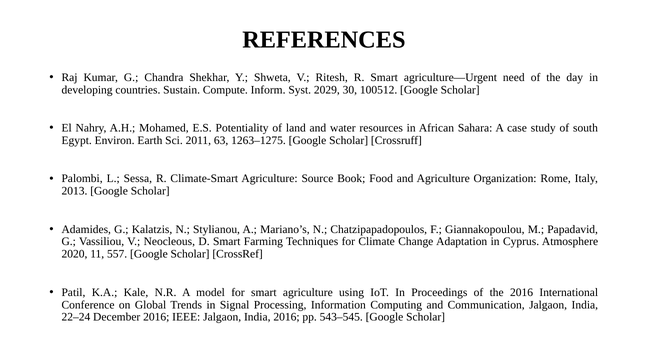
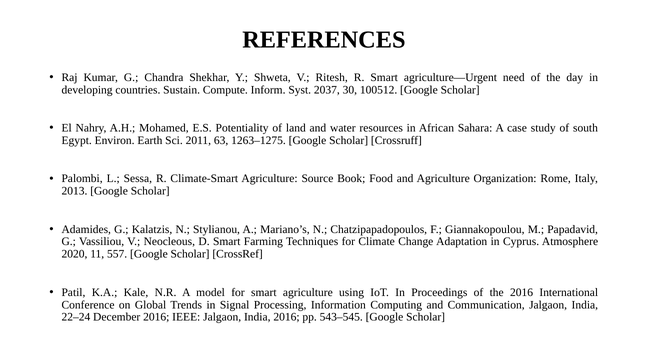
2029: 2029 -> 2037 (327, 90)
